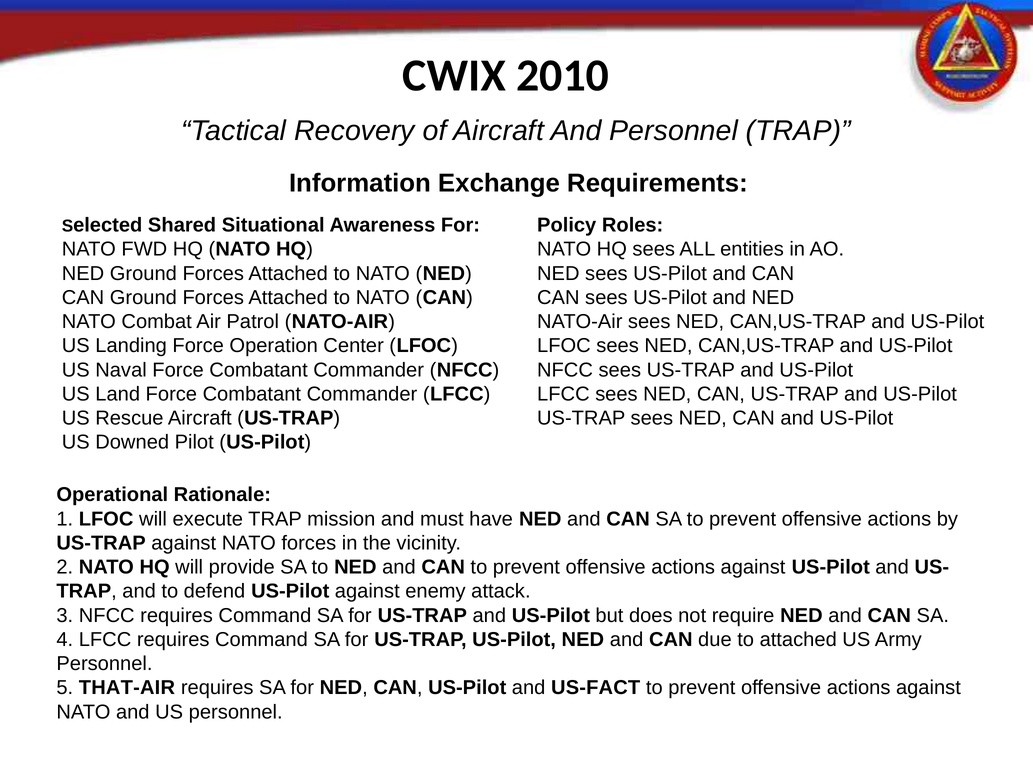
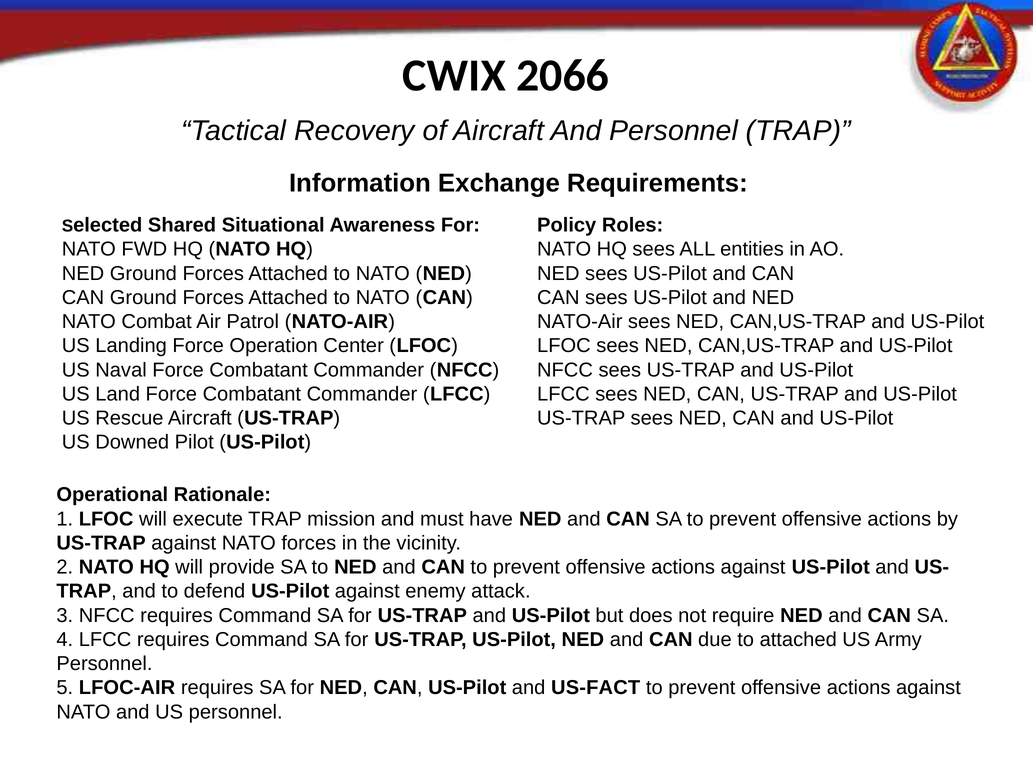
2010: 2010 -> 2066 (563, 76)
THAT-AIR: THAT-AIR -> LFOC-AIR (127, 688)
